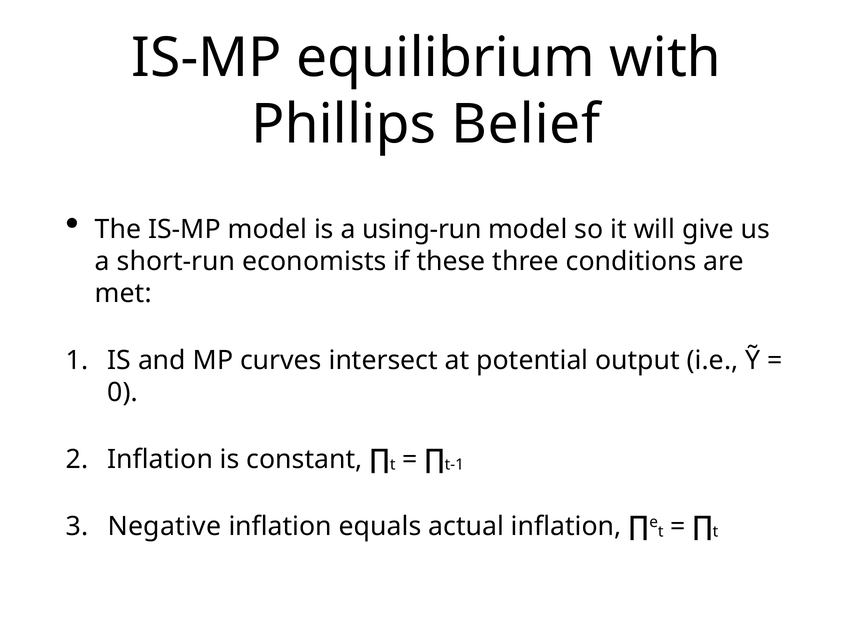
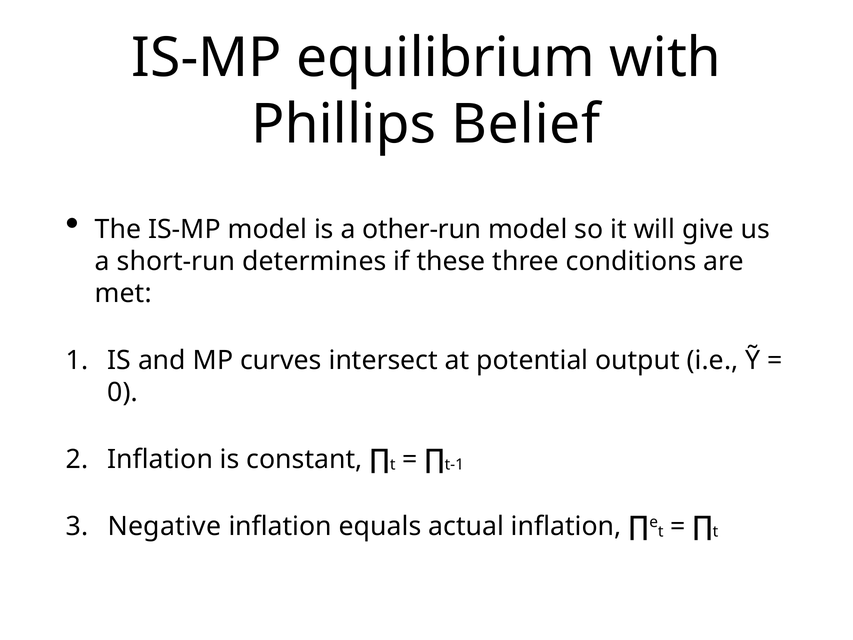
using-run: using-run -> other-run (422, 229)
economists: economists -> determines (314, 261)
